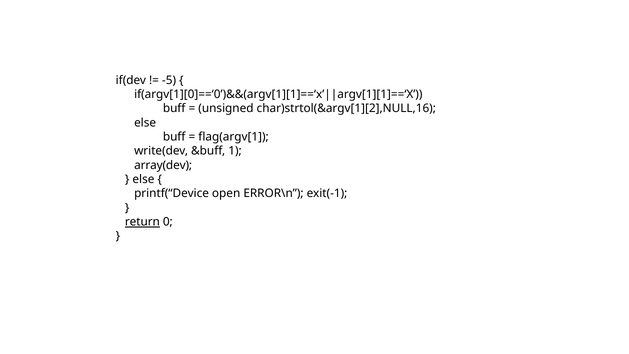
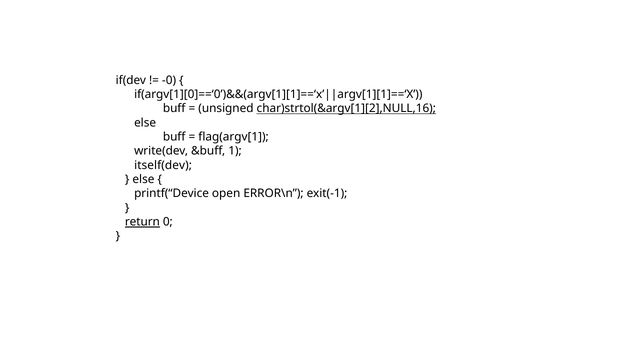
-5: -5 -> -0 (169, 80)
char)strtol(&argv[1][2],NULL,16 underline: none -> present (346, 109)
array(dev: array(dev -> itself(dev (163, 165)
